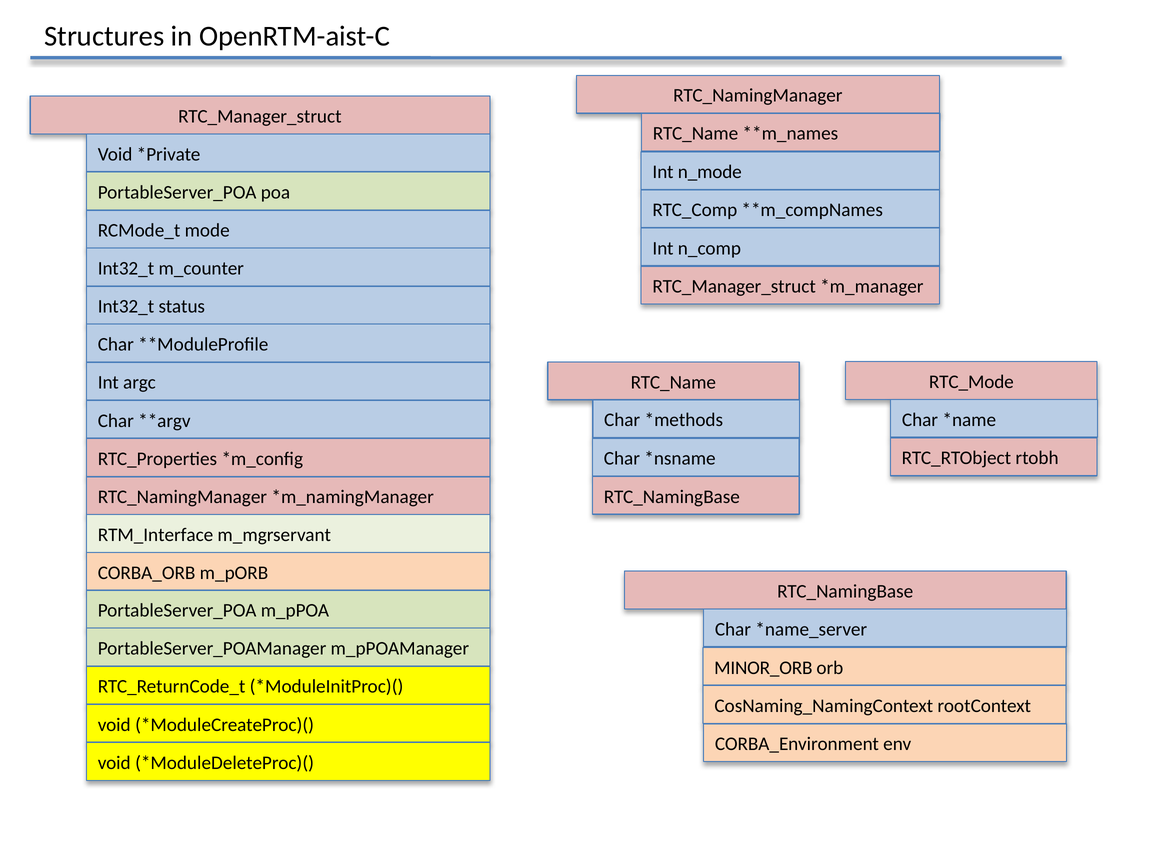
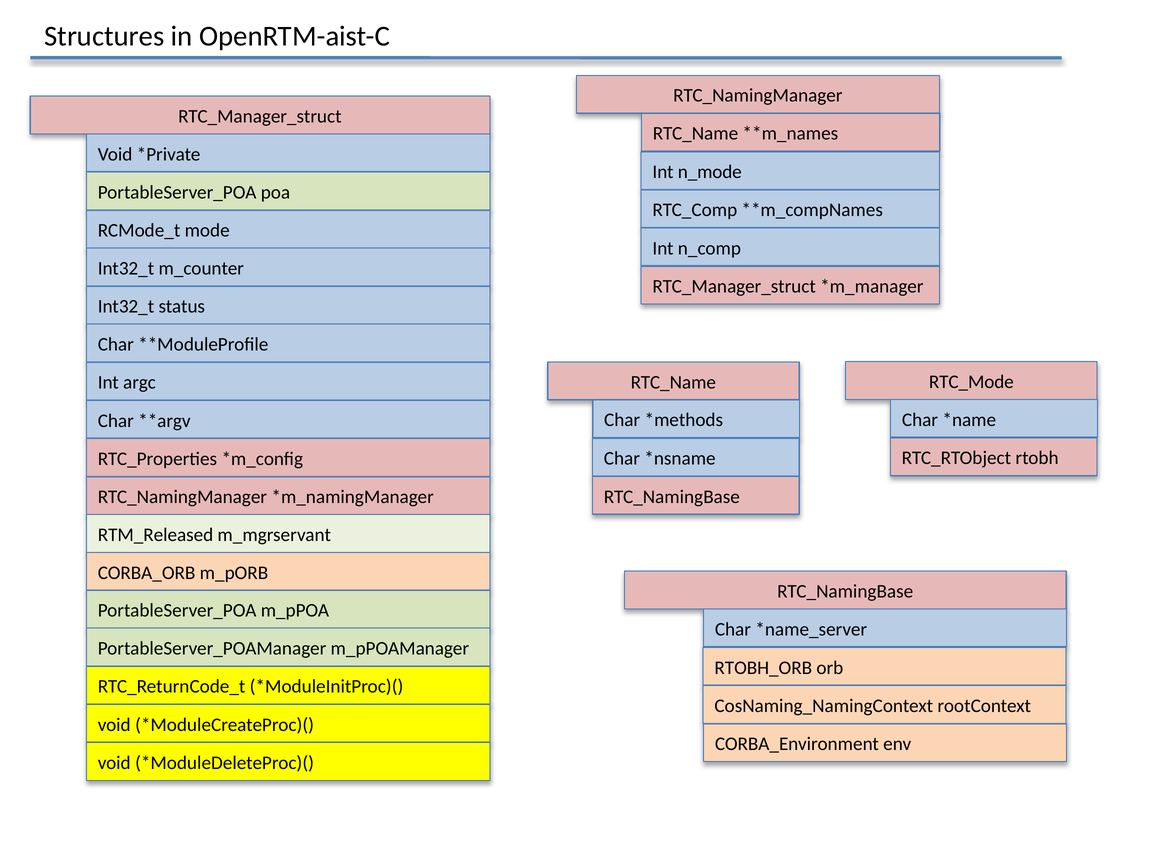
RTM_Interface: RTM_Interface -> RTM_Released (156, 535)
MINOR_ORB: MINOR_ORB -> RTOBH_ORB (763, 667)
